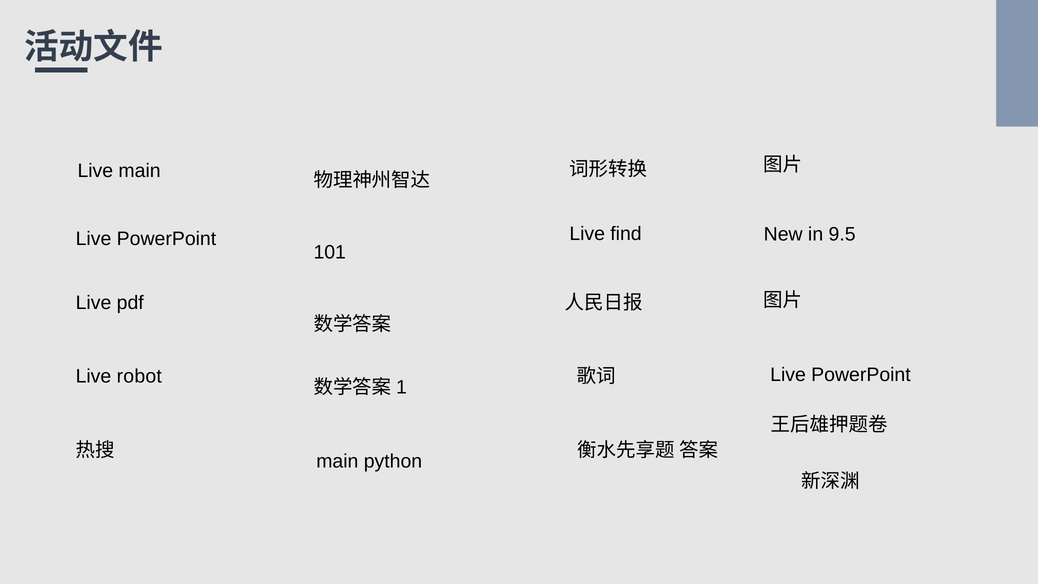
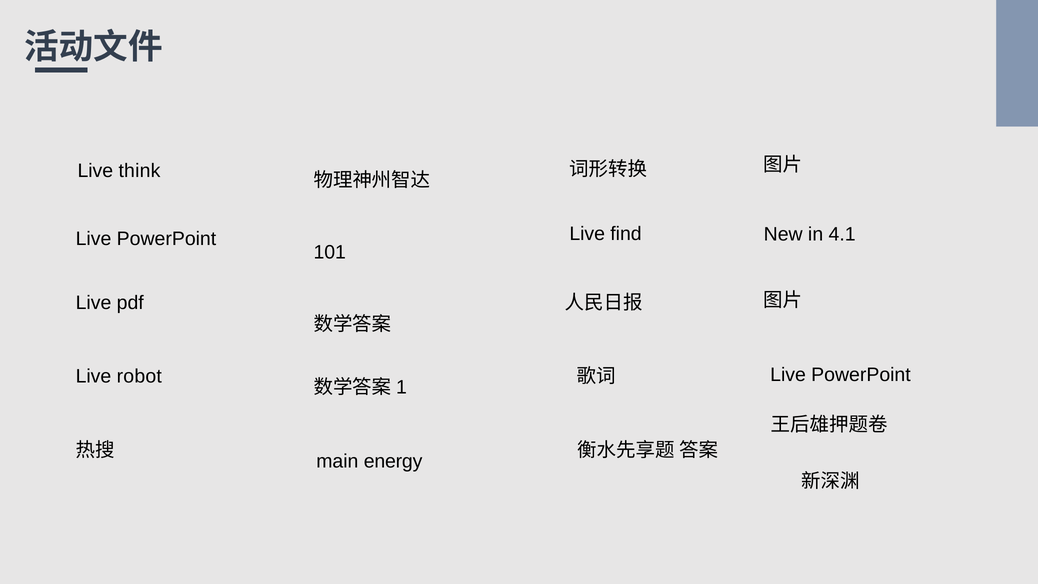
Live main: main -> think (139, 171)
9.5: 9.5 -> 4.1 (842, 234)
python: python -> energy (393, 461)
